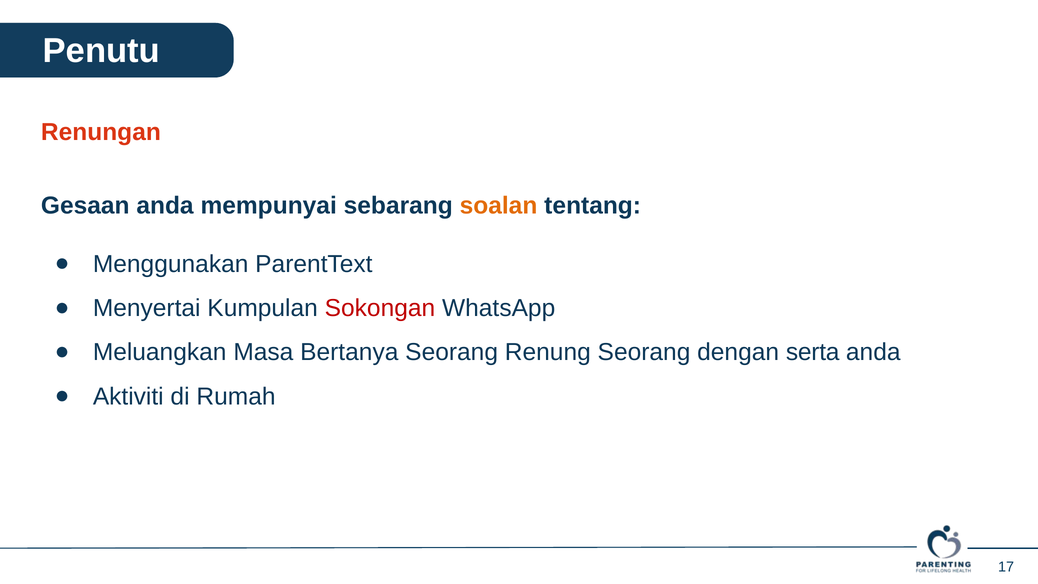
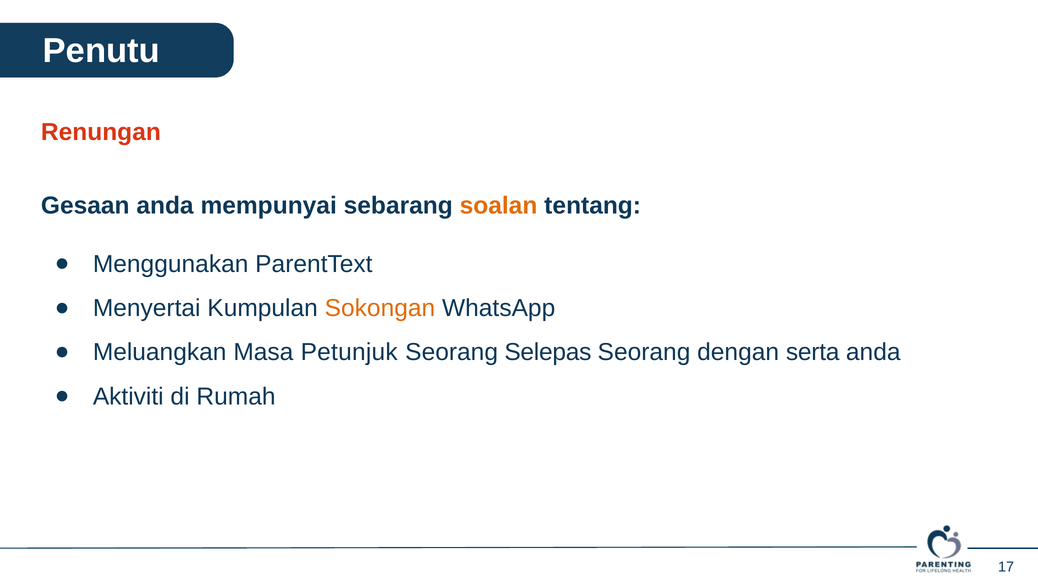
Sokongan colour: red -> orange (380, 308)
Bertanya: Bertanya -> Petunjuk (349, 352)
Renung: Renung -> Selepas (548, 352)
